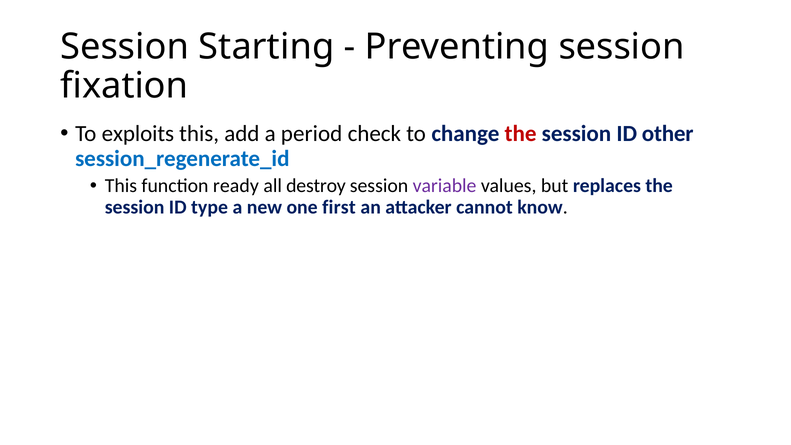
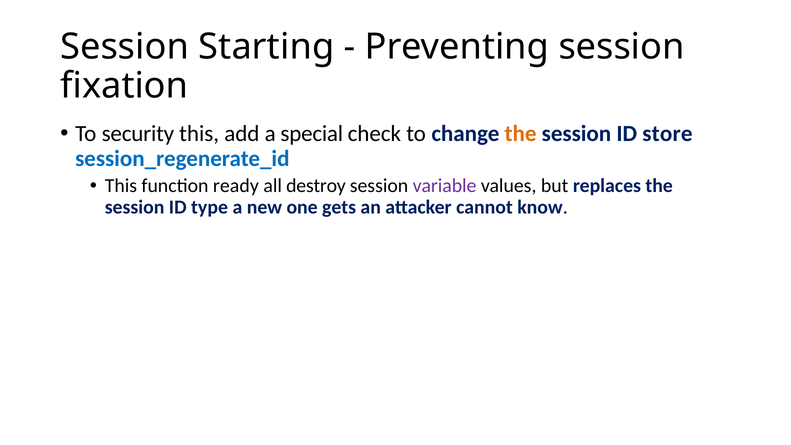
exploits: exploits -> security (138, 134)
period: period -> special (312, 134)
the colour: red -> orange (521, 134)
other: other -> store (667, 134)
first: first -> gets (339, 207)
